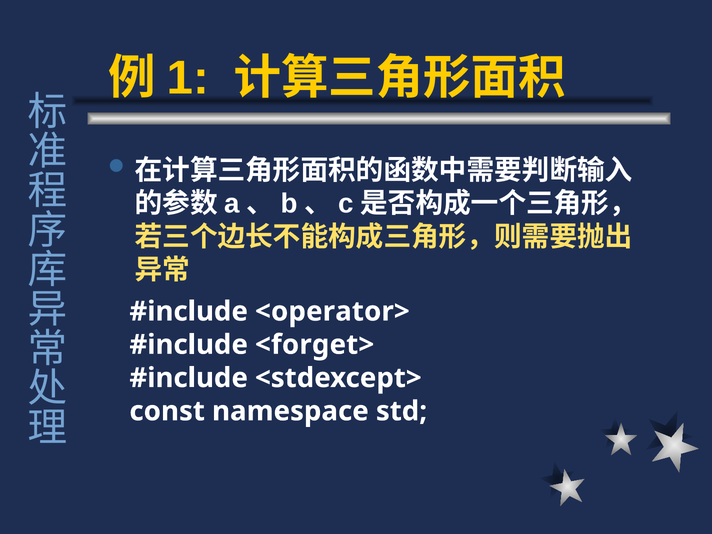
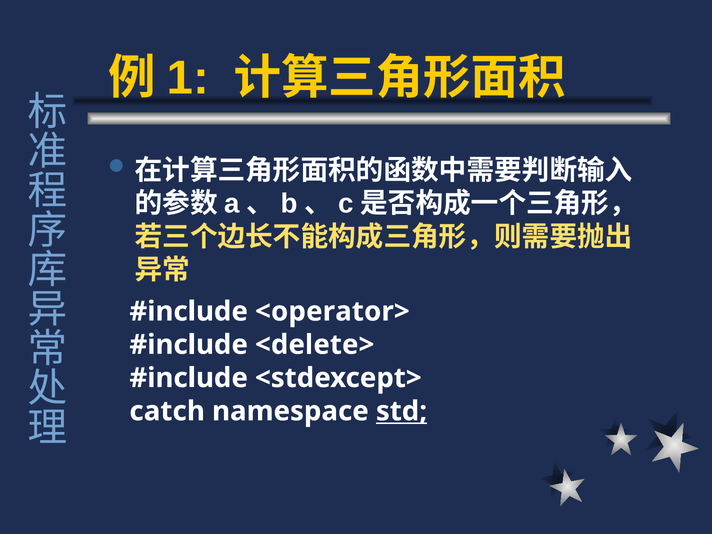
<forget>: <forget> -> <delete> (315, 345)
const: const -> catch (167, 411)
std underline: none -> present (402, 411)
